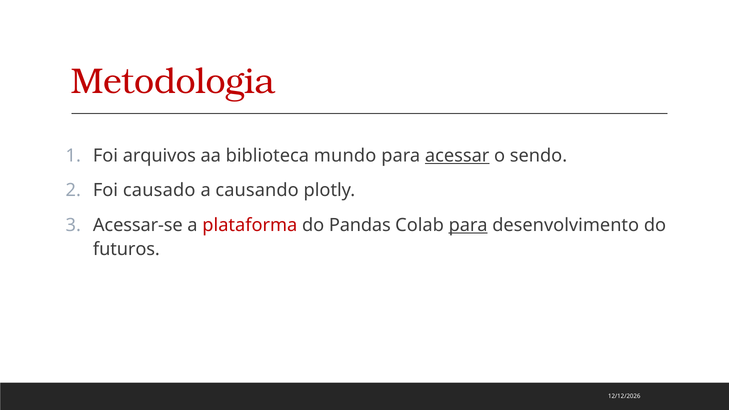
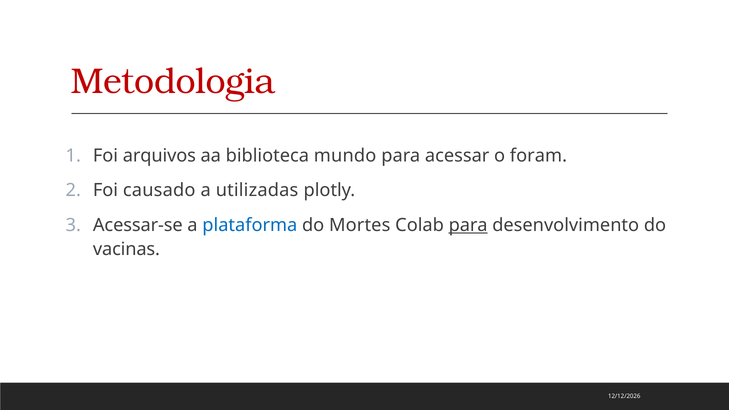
acessar underline: present -> none (457, 156)
sendo: sendo -> foram (538, 156)
causando: causando -> utilizadas (257, 190)
plataforma colour: red -> blue (250, 225)
Pandas: Pandas -> Mortes (360, 225)
futuros: futuros -> vacinas (126, 249)
